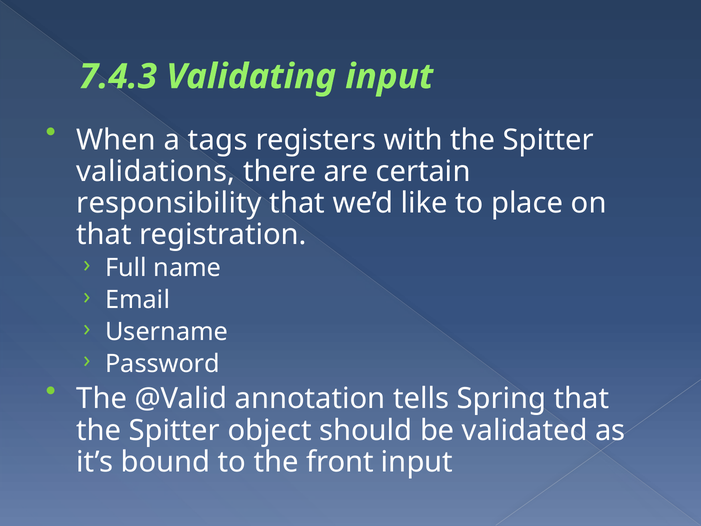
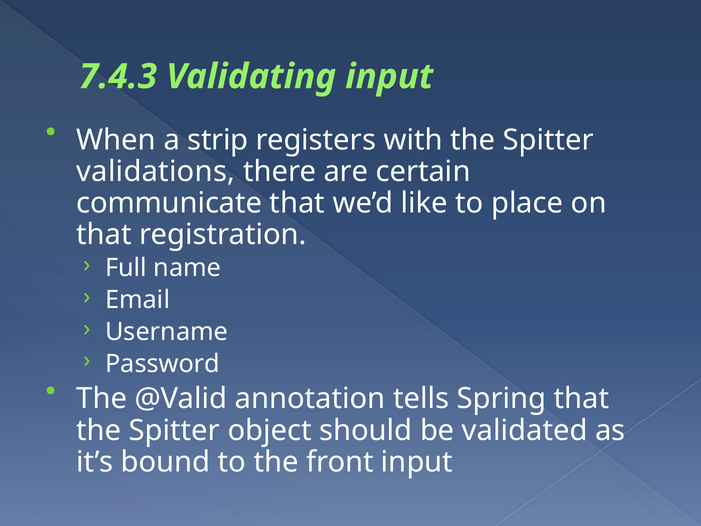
tags: tags -> strip (218, 140)
responsibility: responsibility -> communicate (169, 203)
